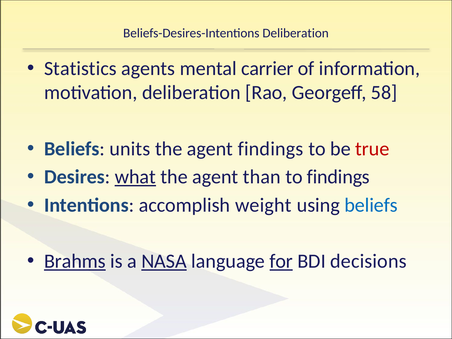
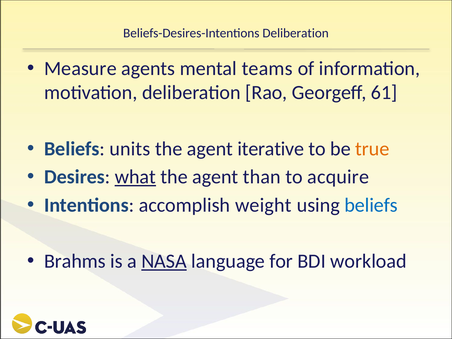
Statistics: Statistics -> Measure (80, 68)
carrier: carrier -> teams (267, 68)
58: 58 -> 61 (384, 93)
agent findings: findings -> iterative (271, 149)
true colour: red -> orange (372, 149)
to findings: findings -> acquire (338, 177)
Brahms underline: present -> none (75, 261)
for underline: present -> none (281, 261)
decisions: decisions -> workload (369, 261)
